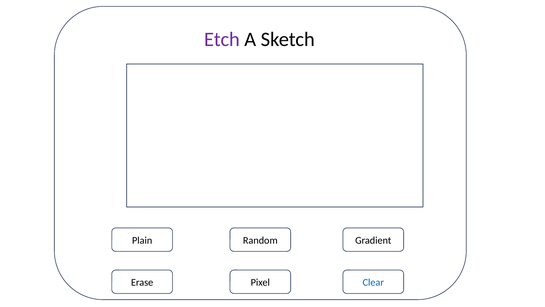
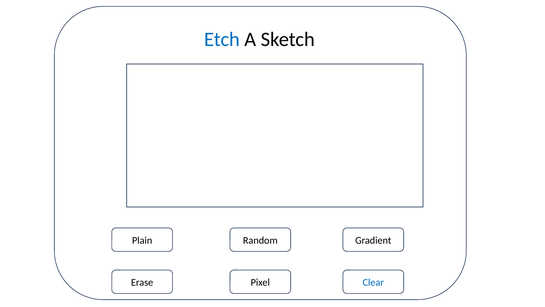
Etch colour: purple -> blue (222, 40)
